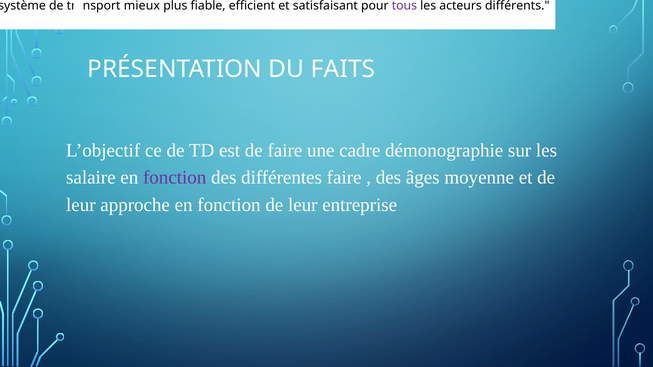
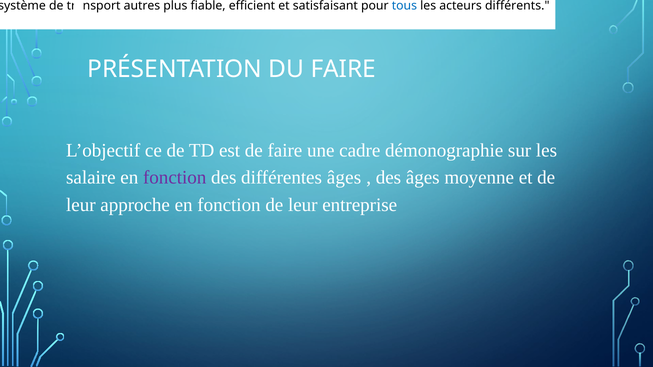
mieux: mieux -> autres (142, 6)
tous colour: purple -> blue (404, 6)
DU FAITS: FAITS -> FAIRE (343, 69)
différentes faire: faire -> âges (344, 178)
